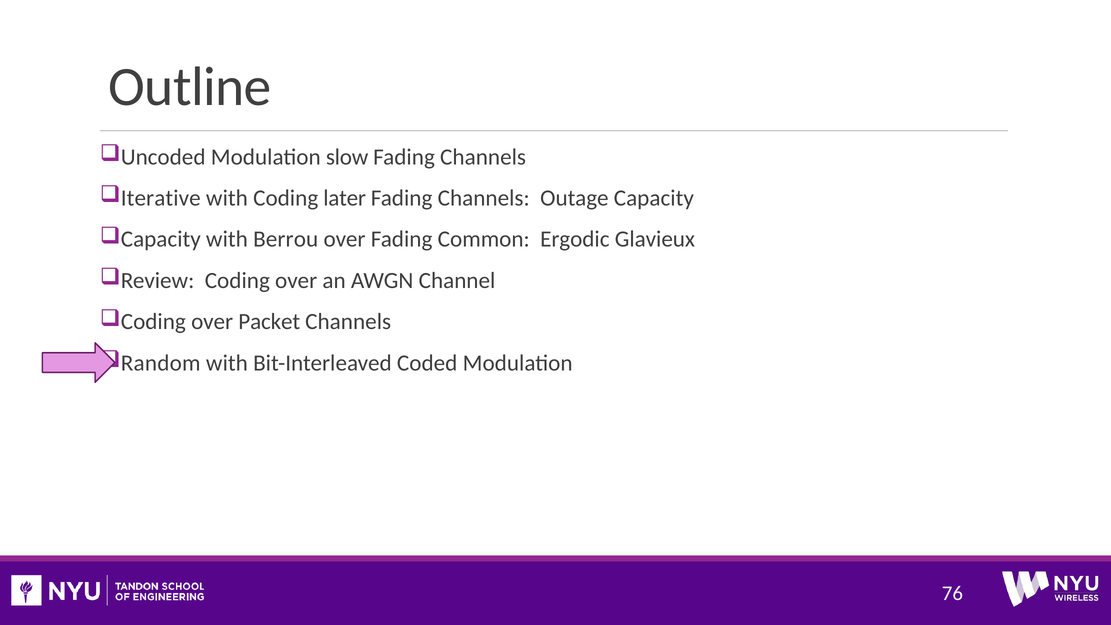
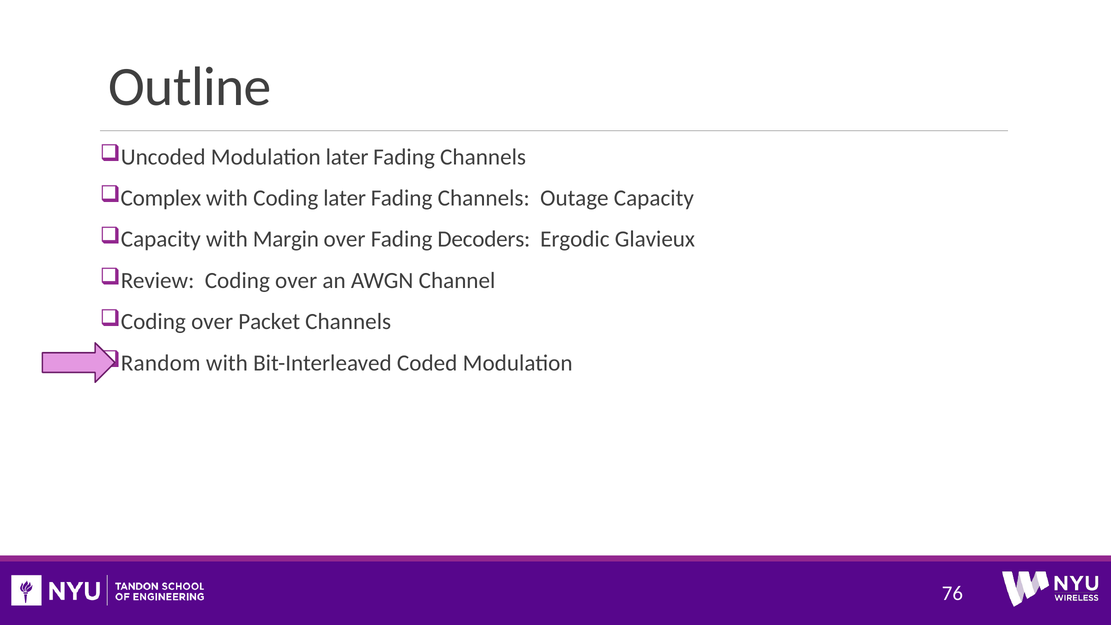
Modulation slow: slow -> later (347, 157)
Iterative: Iterative -> Complex (161, 198)
Berrou: Berrou -> Margin (286, 239)
Common: Common -> Decoders (484, 239)
